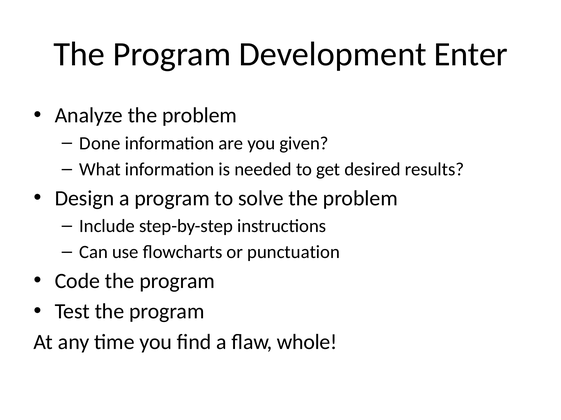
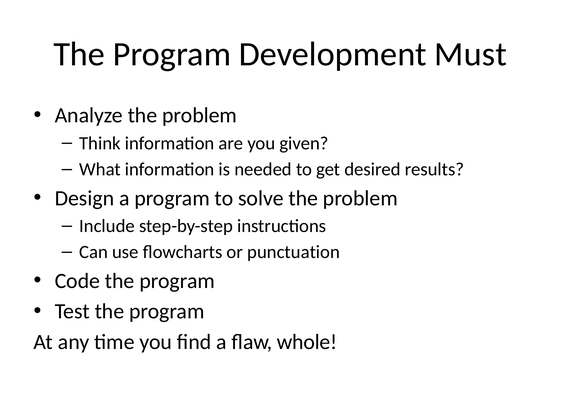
Enter: Enter -> Must (471, 54)
Done: Done -> Think (100, 143)
